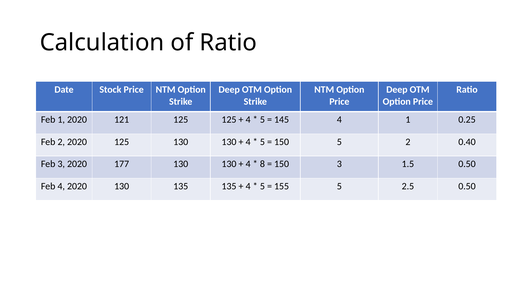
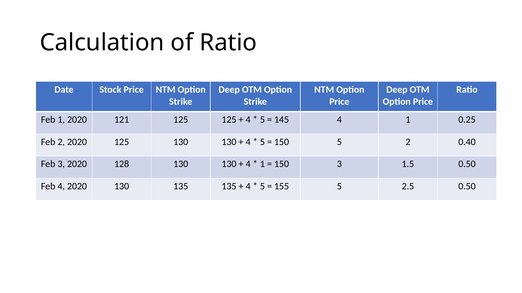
177: 177 -> 128 (122, 164)
8: 8 -> 1 (262, 164)
